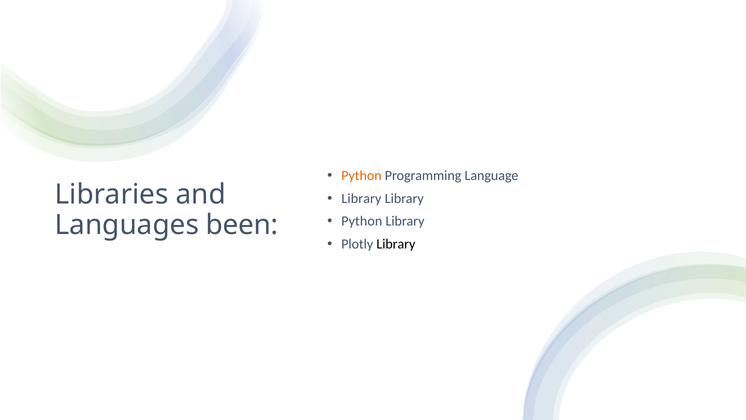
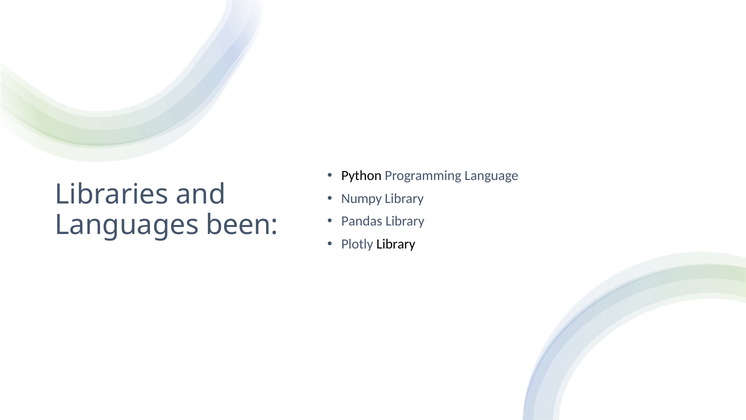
Python colour: orange -> black (361, 175)
Library: Library -> Numpy (362, 198)
Python: Python -> Pandas (362, 221)
